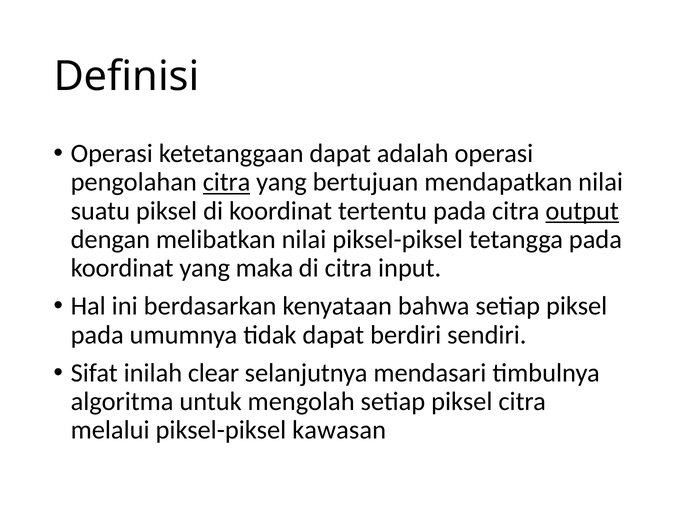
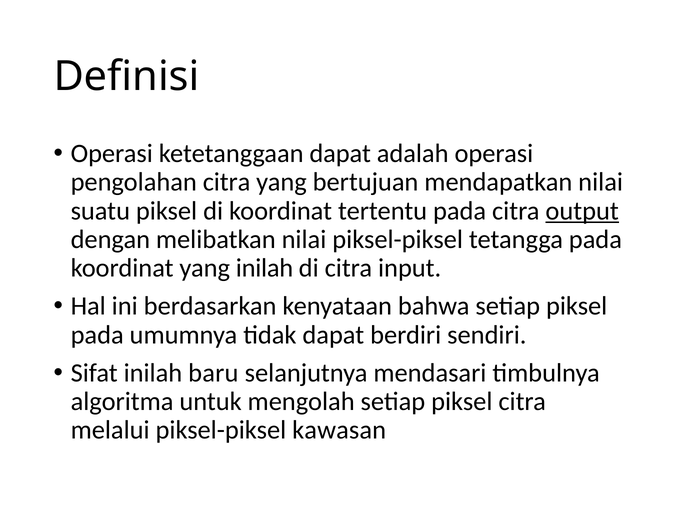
citra underline: present -> none (227, 182)
yang maka: maka -> inilah (265, 268)
clear: clear -> baru (213, 373)
